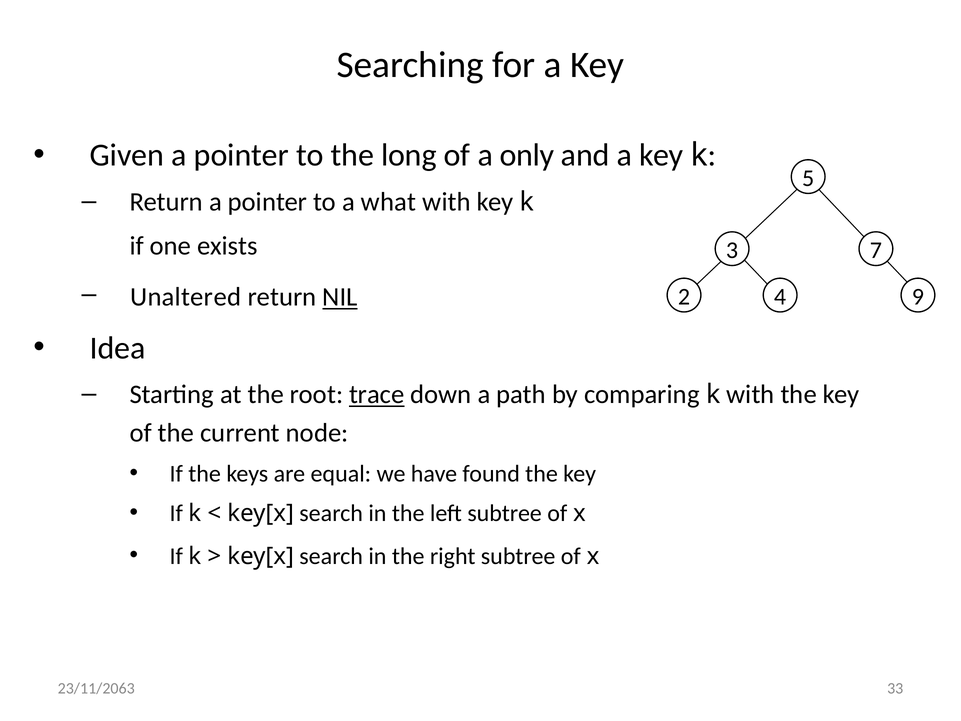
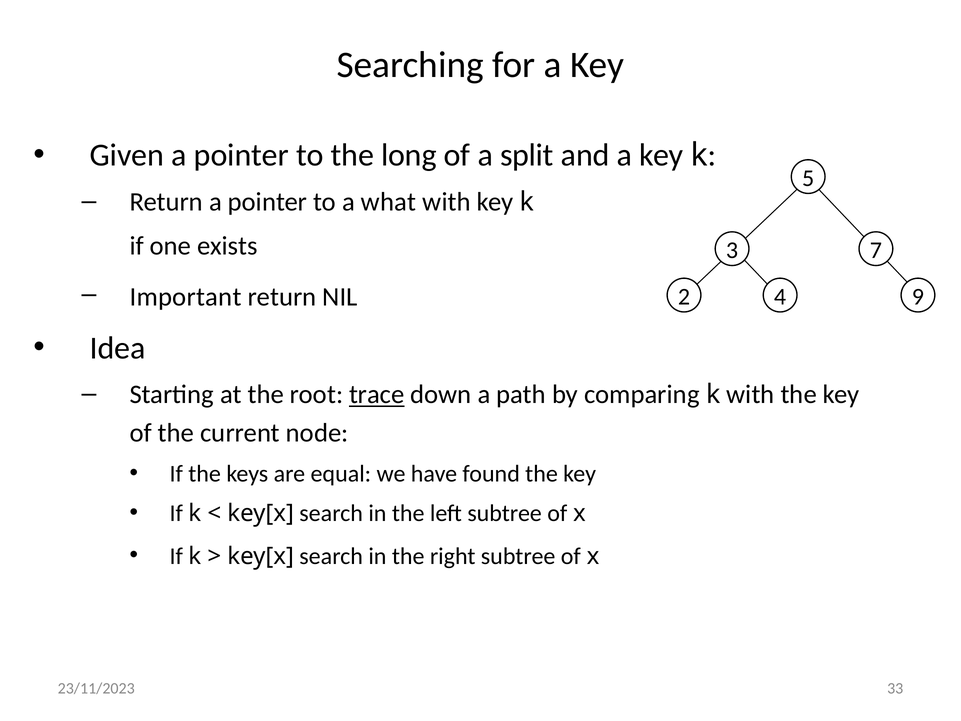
only: only -> split (527, 155)
Unaltered: Unaltered -> Important (186, 297)
NIL underline: present -> none (340, 297)
23/11/2063: 23/11/2063 -> 23/11/2023 (96, 688)
